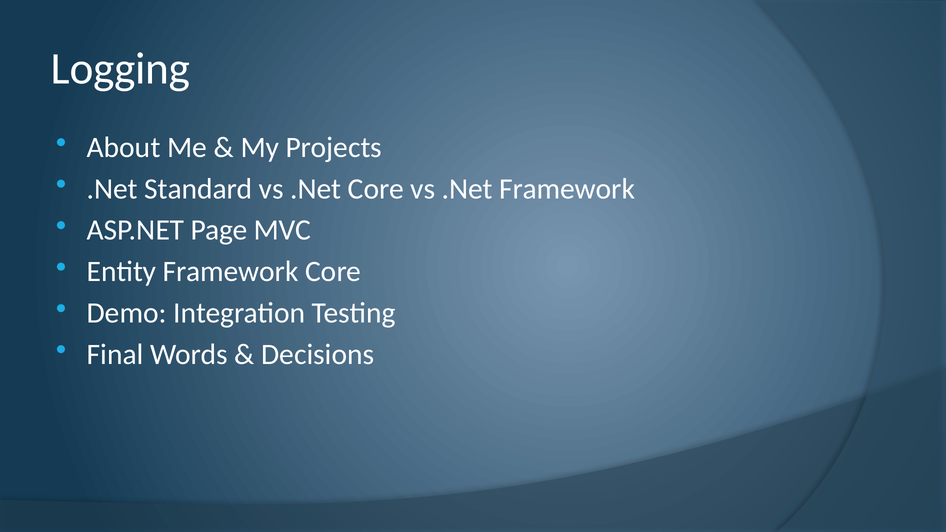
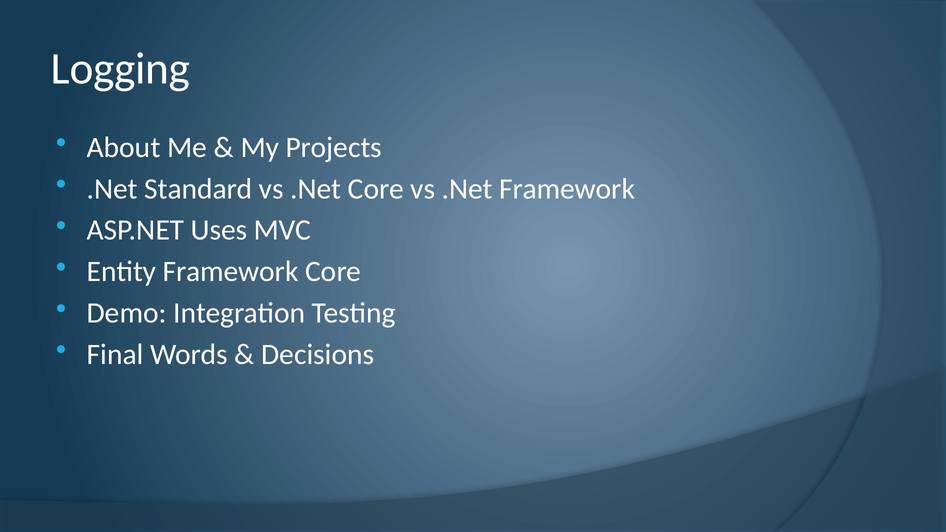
Page: Page -> Uses (219, 230)
